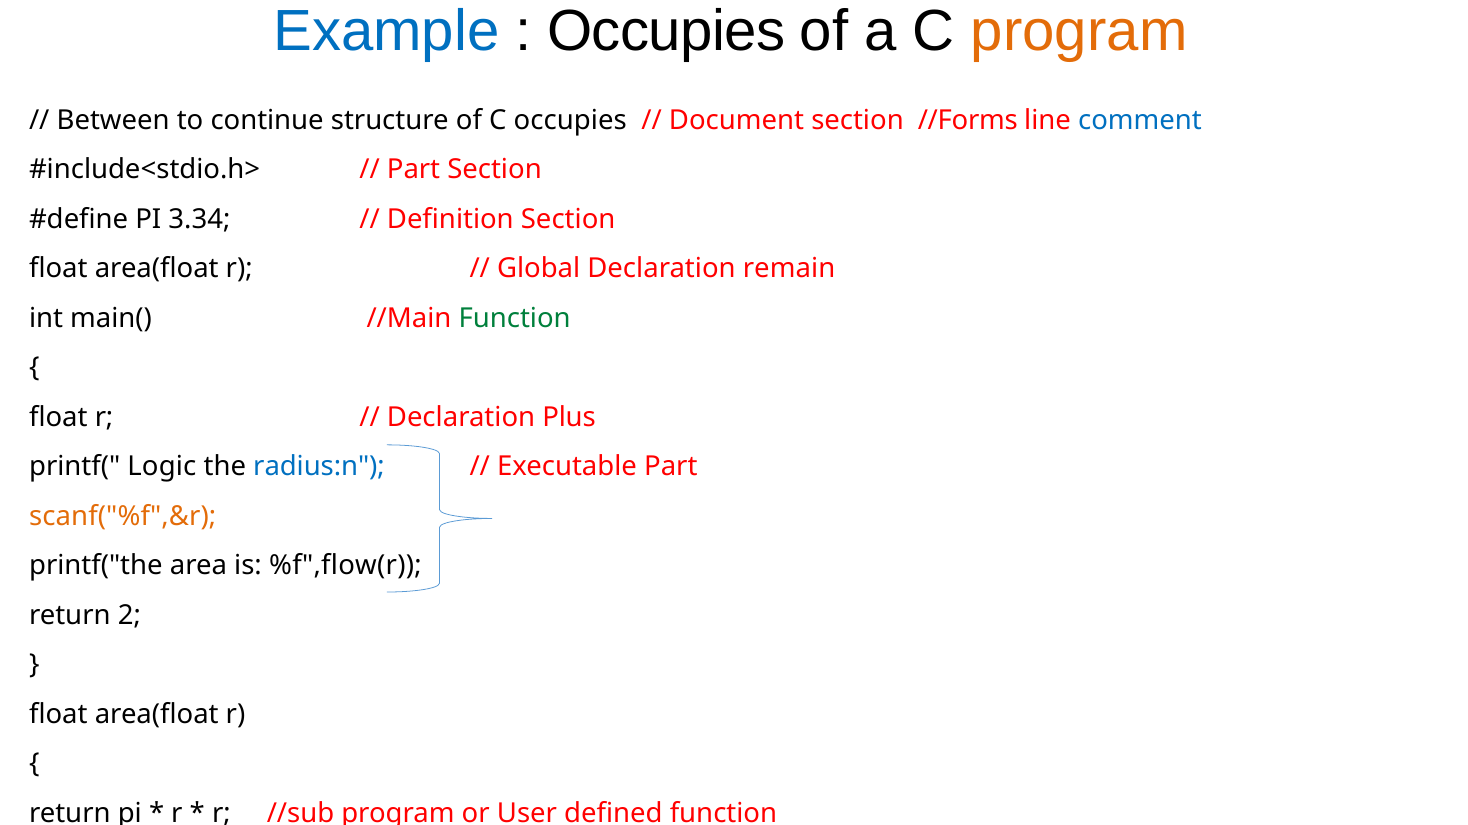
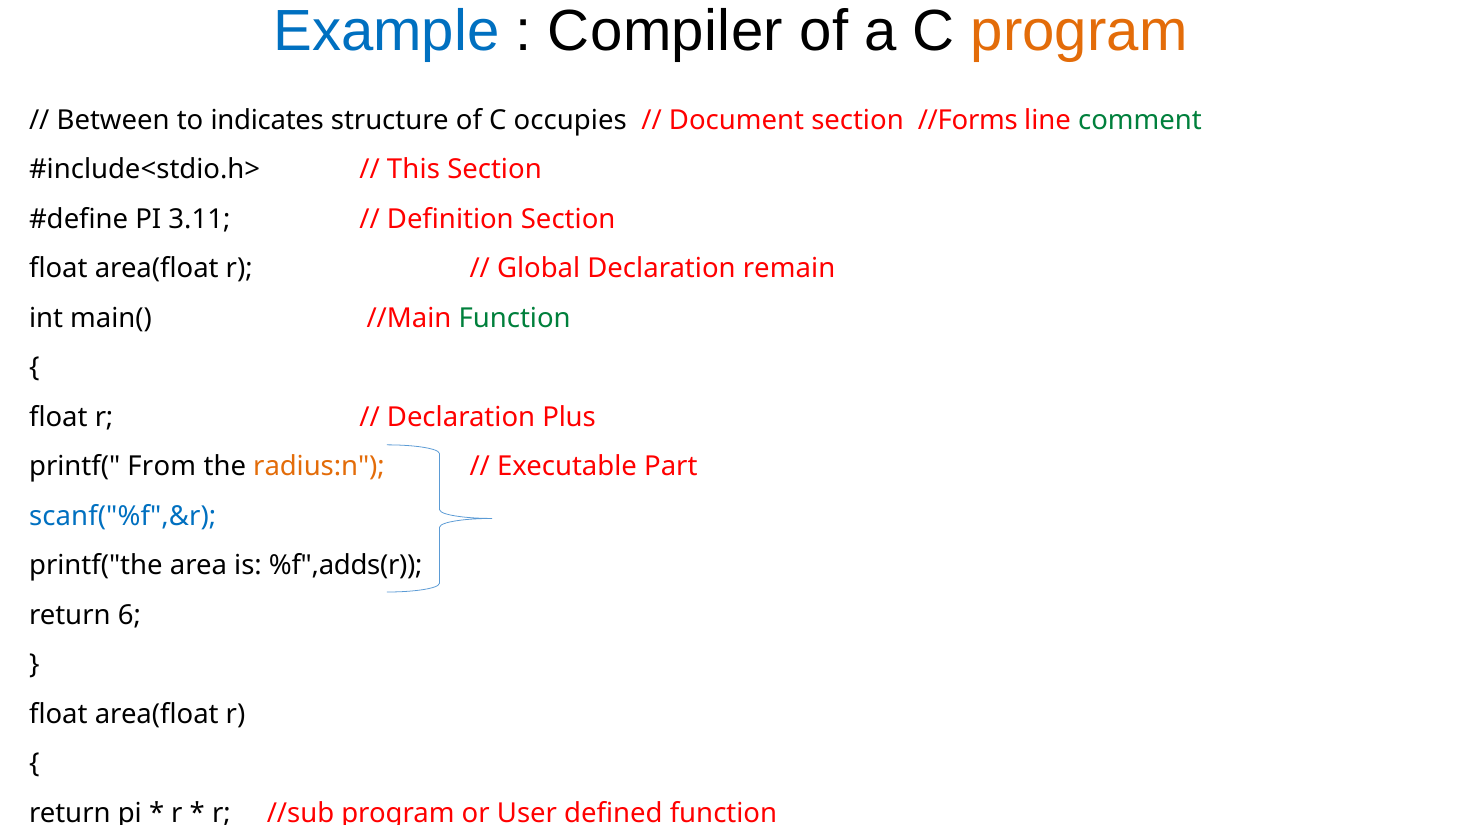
Occupies: Occupies -> Compiler (666, 31)
continue: continue -> indicates (267, 120)
comment colour: blue -> green (1140, 120)
Part: Part -> This (413, 170)
3.34: 3.34 -> 3.11 (199, 219)
Logic: Logic -> From (162, 467)
radius:n colour: blue -> orange (319, 467)
scanf("%f",&r colour: orange -> blue (123, 517)
%f",flow(r: %f",flow(r -> %f",adds(r (346, 566)
2: 2 -> 6 (129, 616)
